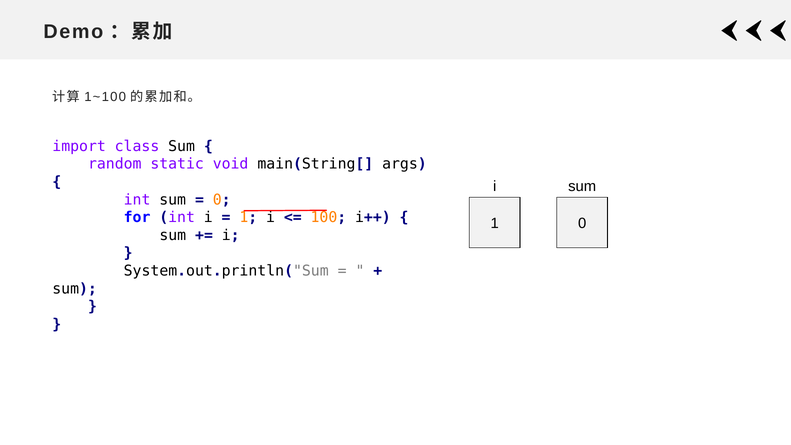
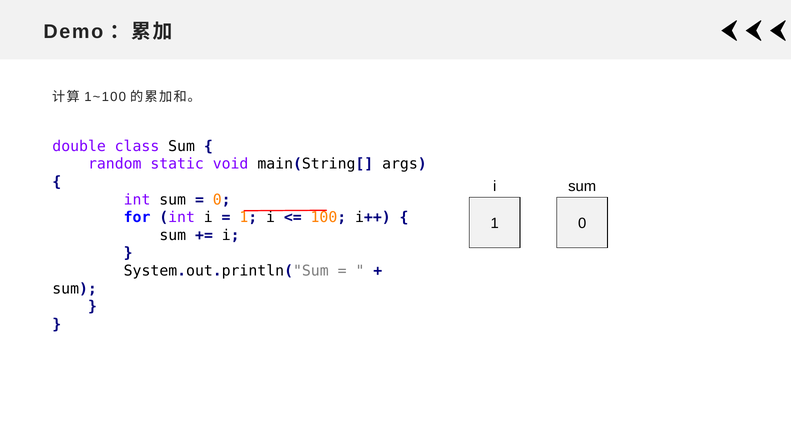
import: import -> double (79, 146)
